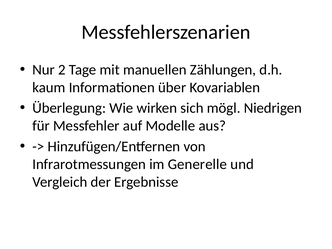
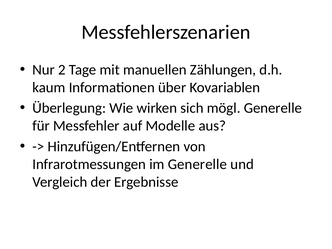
mögl Niedrigen: Niedrigen -> Generelle (273, 108)
